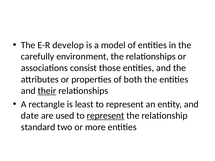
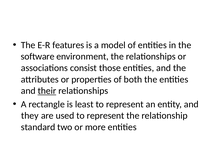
develop: develop -> features (68, 45)
carefully: carefully -> software (38, 57)
date: date -> they (30, 116)
represent underline: present -> none (106, 116)
